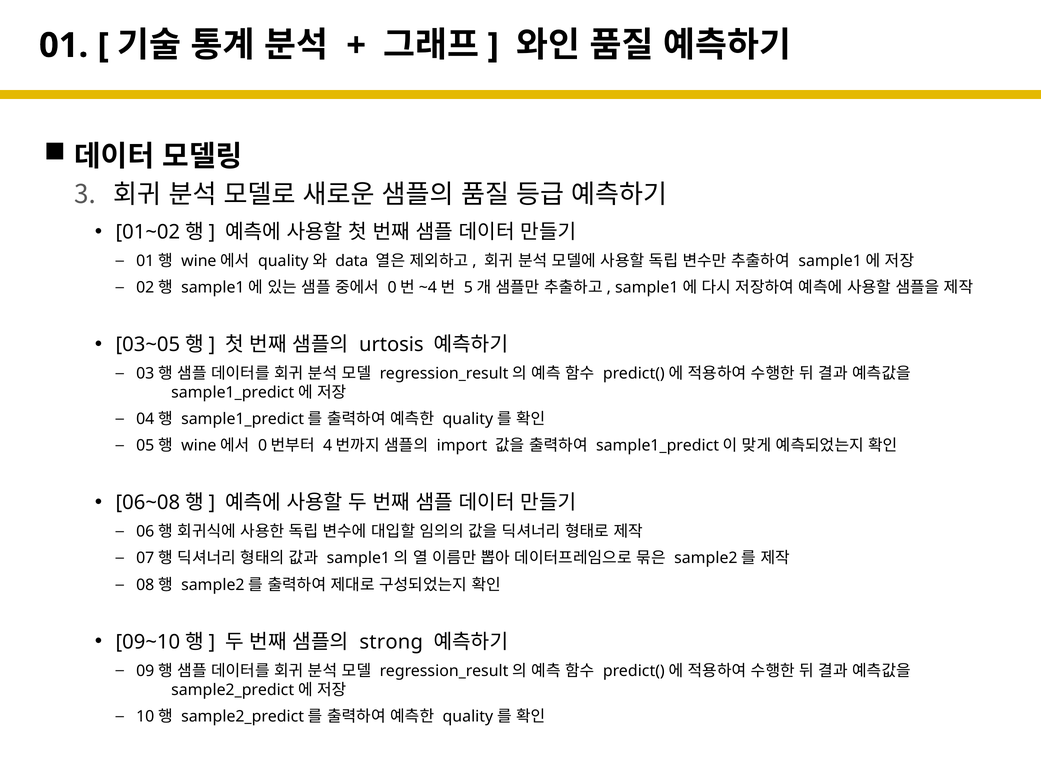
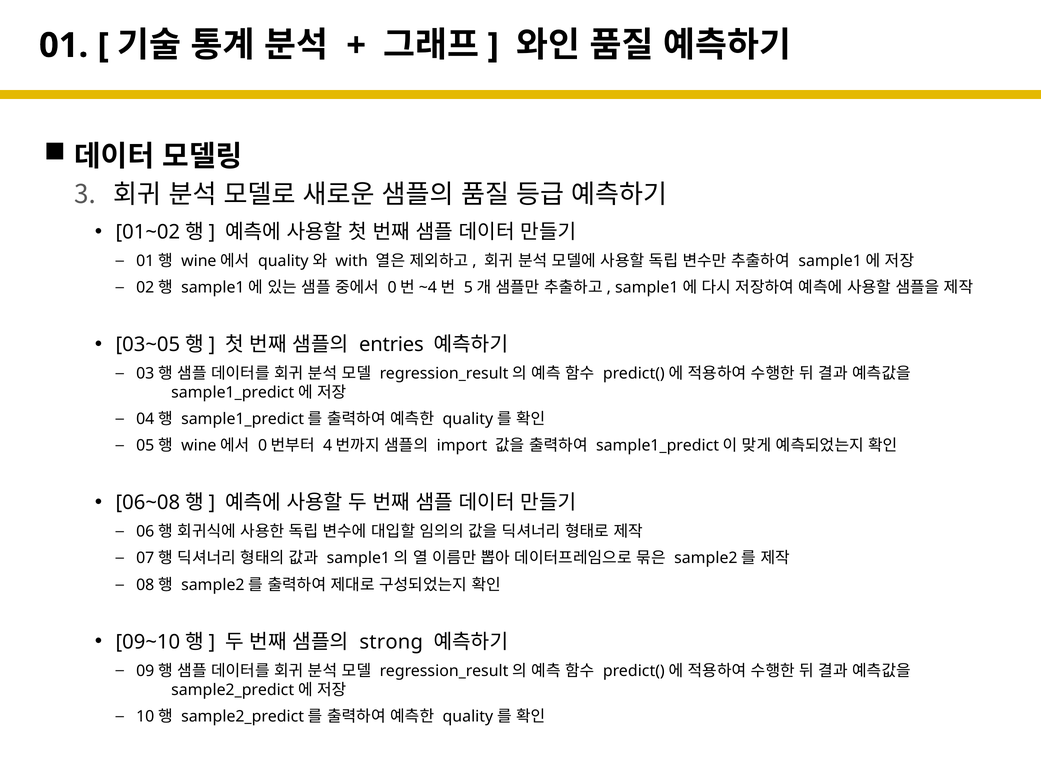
data: data -> with (352, 261)
urtosis: urtosis -> entries (391, 345)
